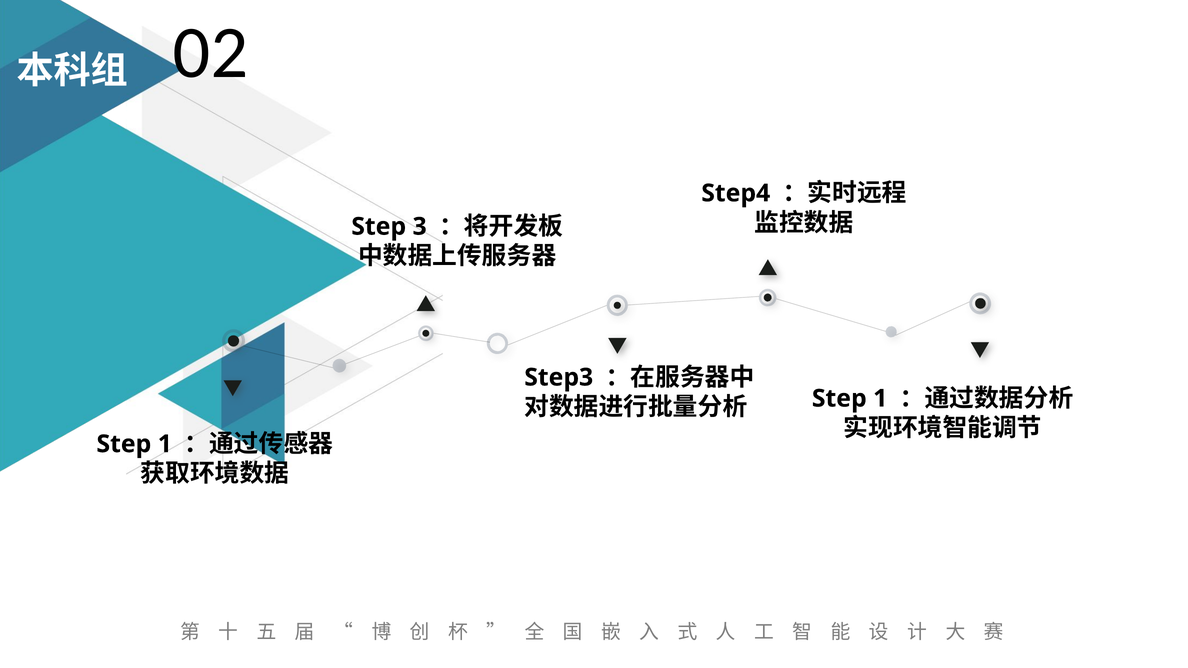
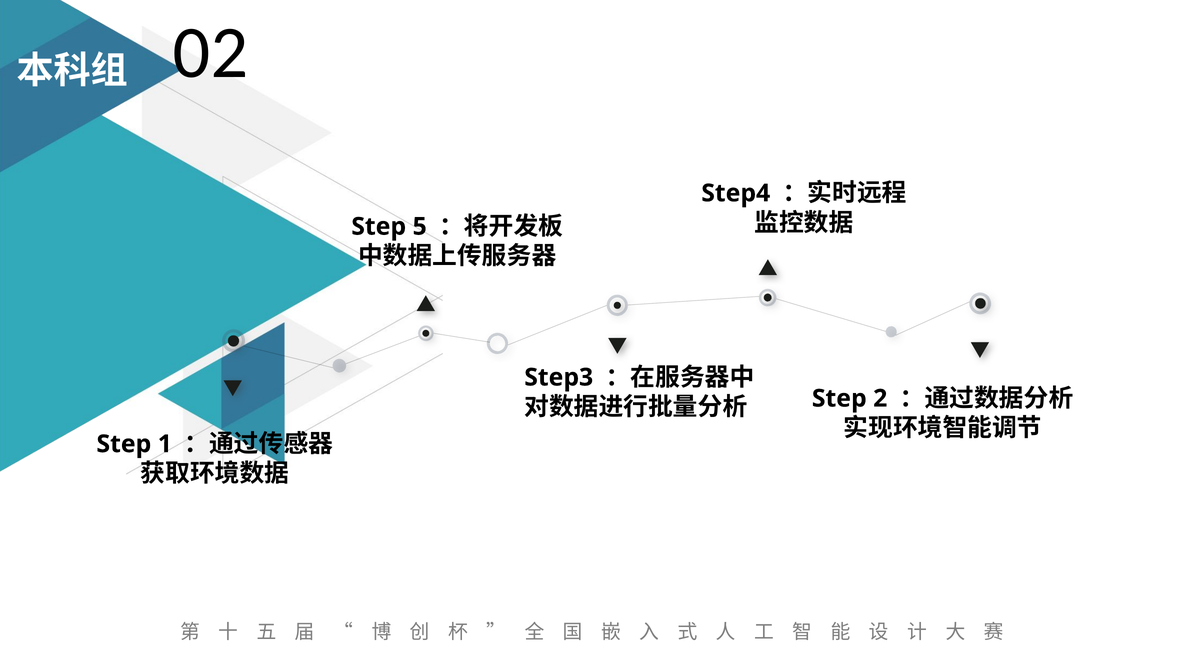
3: 3 -> 5 (420, 227)
1: 1 -> 2 (880, 399)
